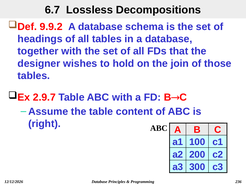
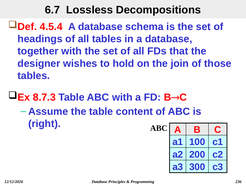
9.9.2: 9.9.2 -> 4.5.4 (51, 27)
2.9.7: 2.9.7 -> 8.7.3 (44, 97)
